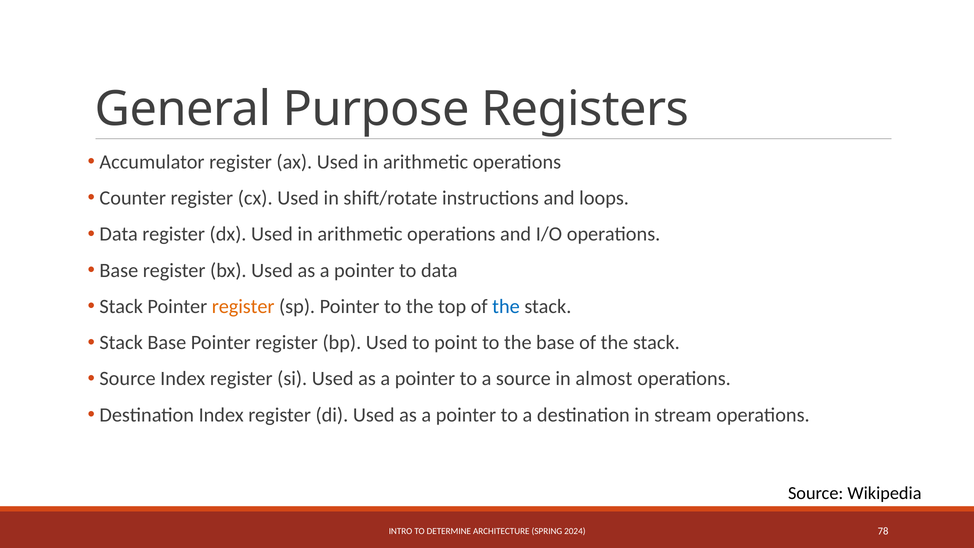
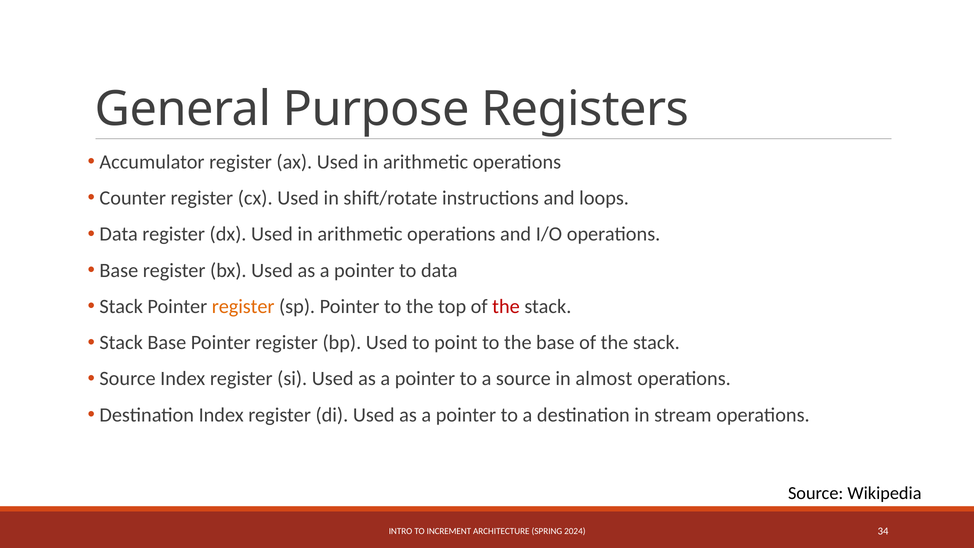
the colour: blue -> red (506, 306)
DETERMINE: DETERMINE -> INCREMENT (449, 531)
78: 78 -> 34 (883, 531)
